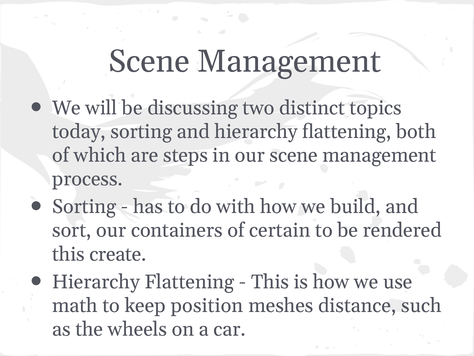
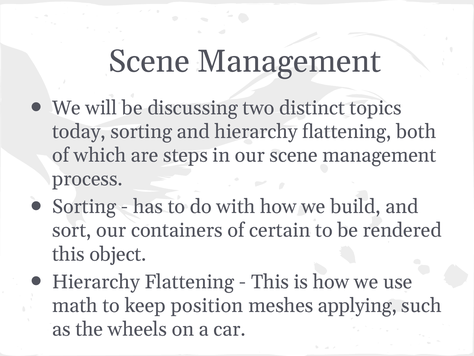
create: create -> object (118, 254)
distance: distance -> applying (357, 305)
